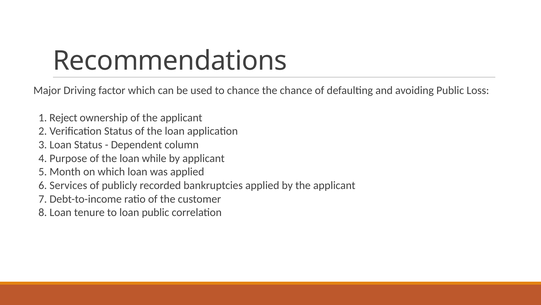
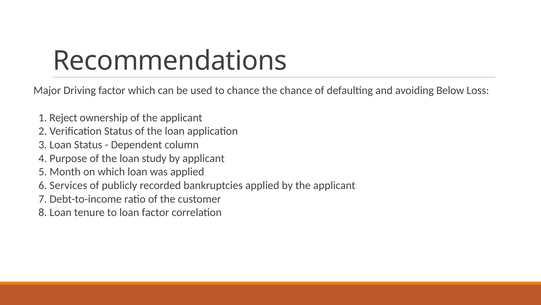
avoiding Public: Public -> Below (450, 90)
while: while -> study (154, 158)
loan public: public -> factor (155, 212)
